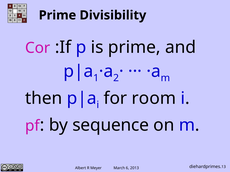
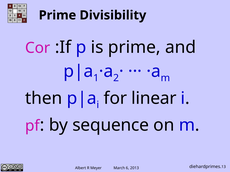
room: room -> linear (154, 98)
